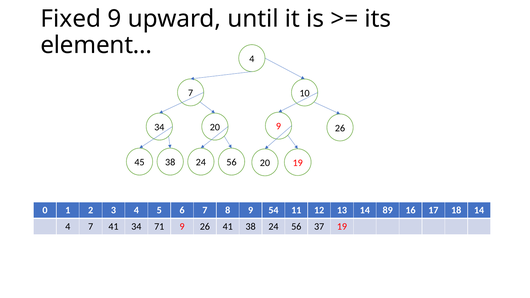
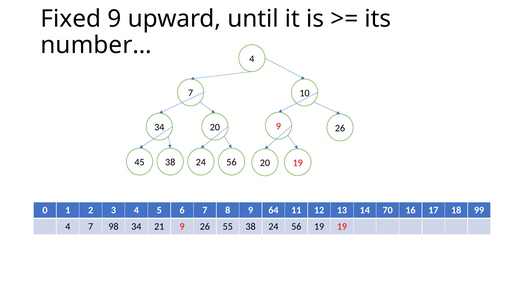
element…: element… -> number… (96, 45)
54: 54 -> 64 (273, 210)
89: 89 -> 70 (388, 210)
18 14: 14 -> 99 (479, 210)
7 41: 41 -> 98 (114, 227)
71: 71 -> 21 (159, 227)
26 41: 41 -> 55 (228, 227)
56 37: 37 -> 19 (319, 227)
